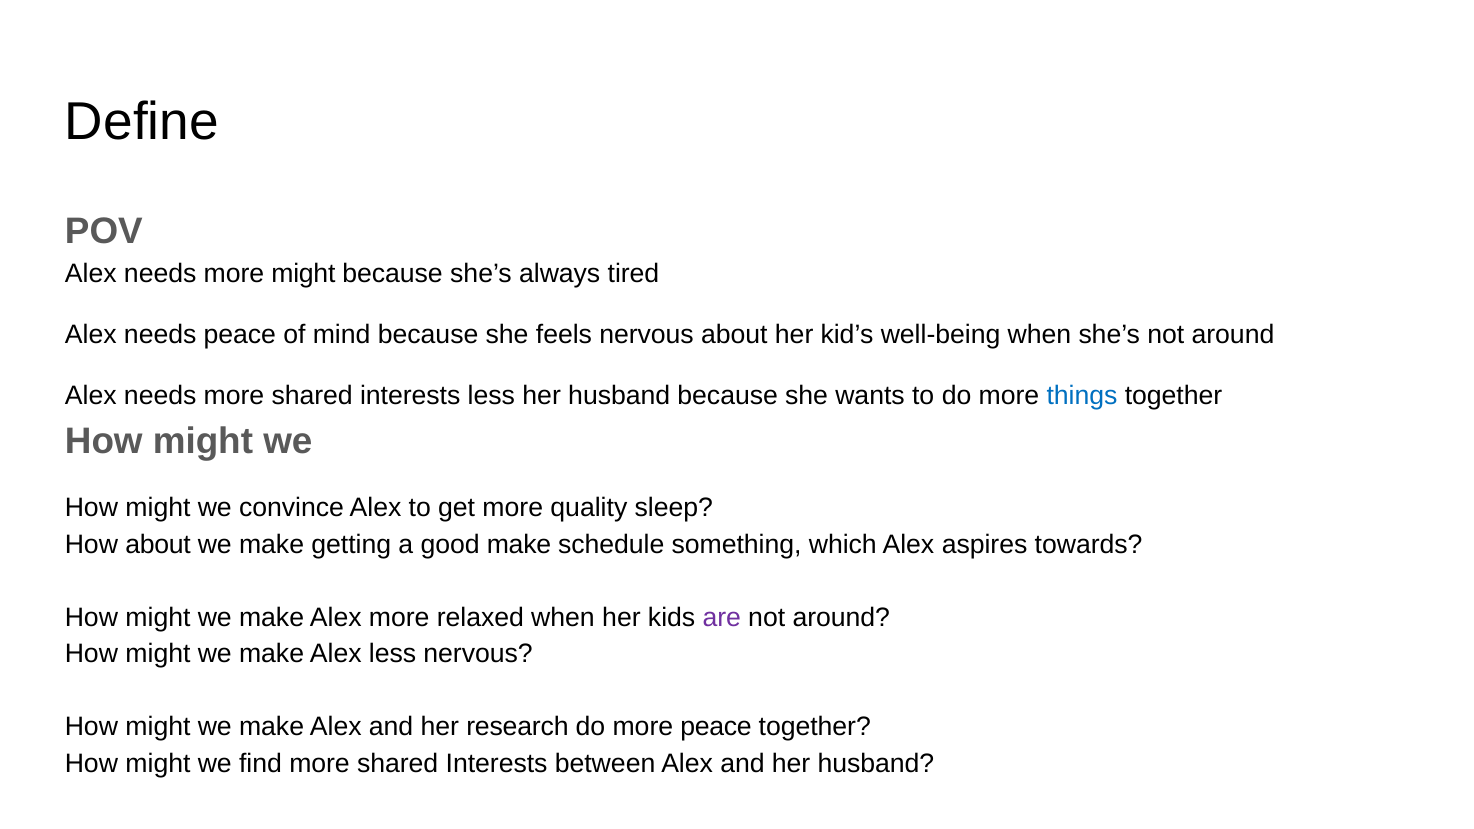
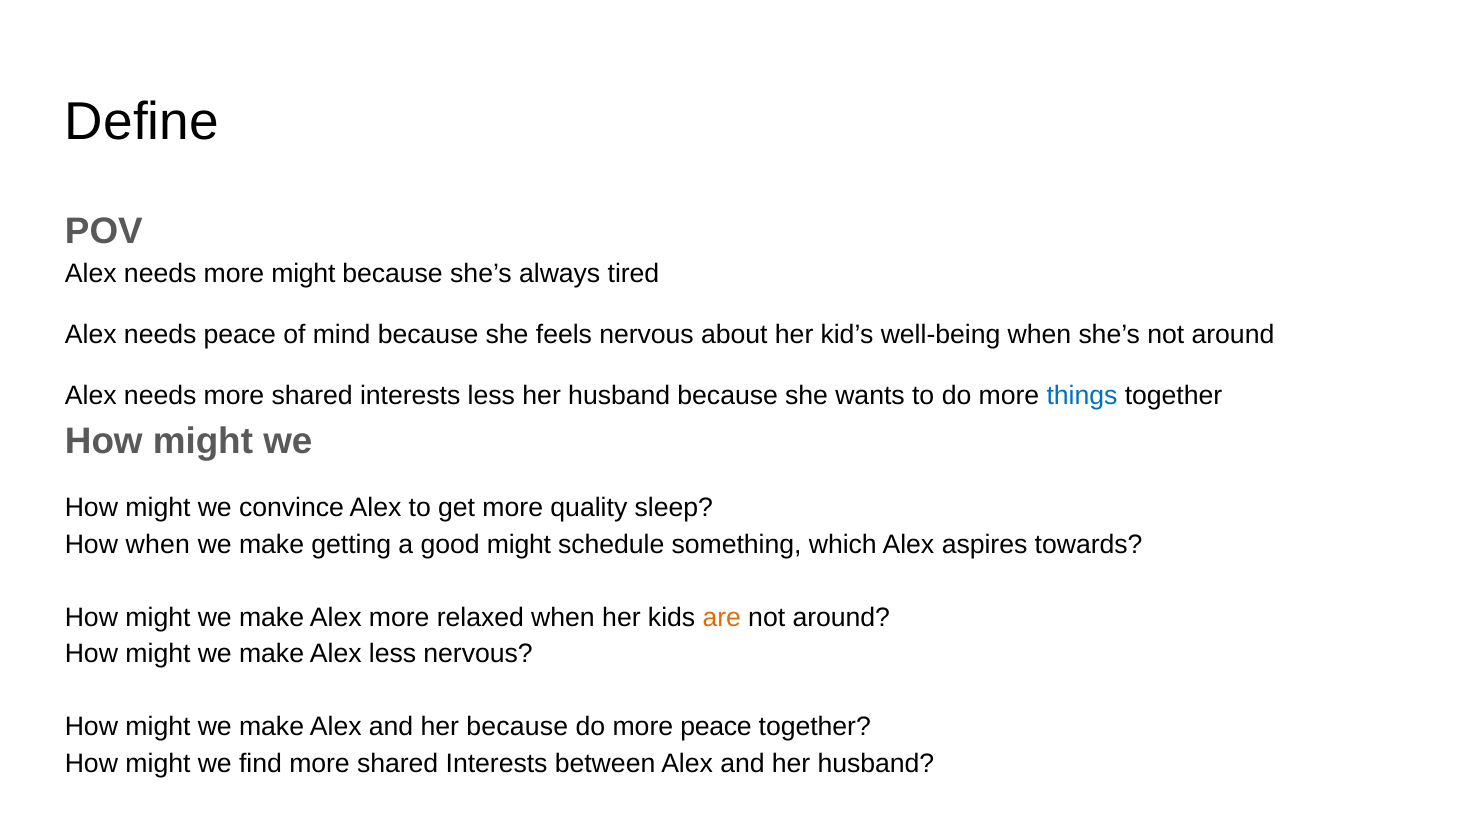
How about: about -> when (158, 545)
good make: make -> might (519, 545)
are colour: purple -> orange (722, 618)
her research: research -> because (517, 727)
